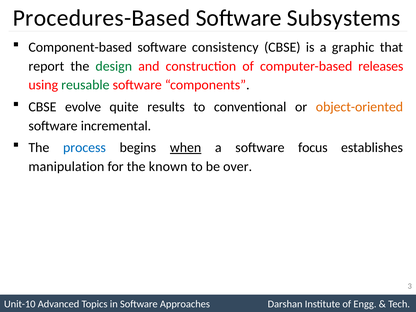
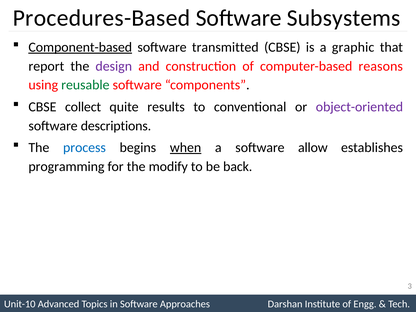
Component-based underline: none -> present (80, 47)
consistency: consistency -> transmitted (225, 47)
design colour: green -> purple (114, 66)
releases: releases -> reasons (381, 66)
evolve: evolve -> collect (83, 107)
object-oriented colour: orange -> purple (359, 107)
incremental: incremental -> descriptions (116, 126)
focus: focus -> allow (313, 147)
manipulation: manipulation -> programming (66, 166)
known: known -> modify (168, 166)
over: over -> back (238, 166)
